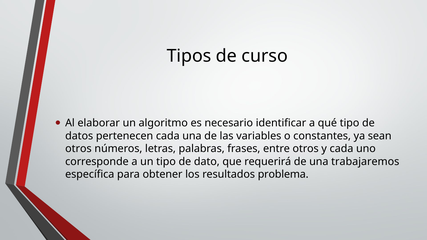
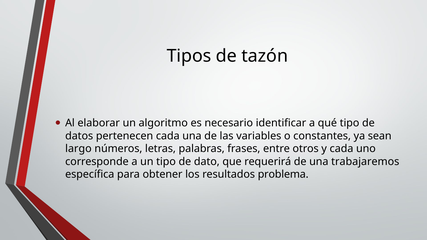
curso: curso -> tazón (265, 56)
otros: otros -> largo (78, 149)
